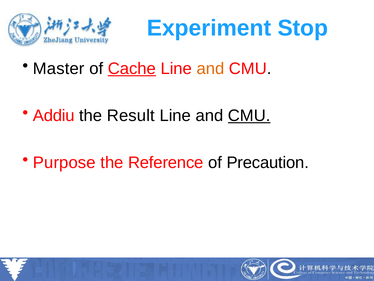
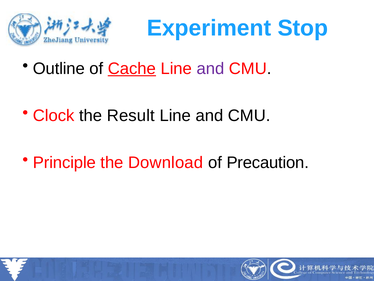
Master: Master -> Outline (59, 69)
and colour: orange -> purple (210, 69)
Addiu: Addiu -> Clock (54, 115)
CMU underline: present -> none (249, 115)
Purpose: Purpose -> Principle (64, 162)
Reference: Reference -> Download (166, 162)
